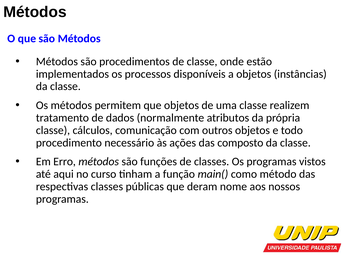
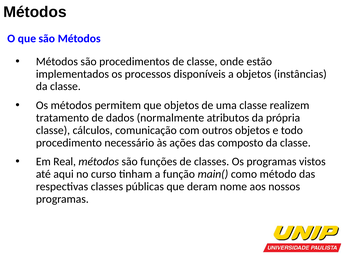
Erro: Erro -> Real (65, 161)
